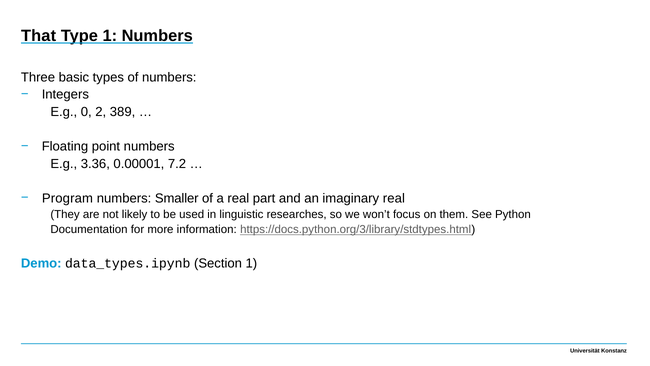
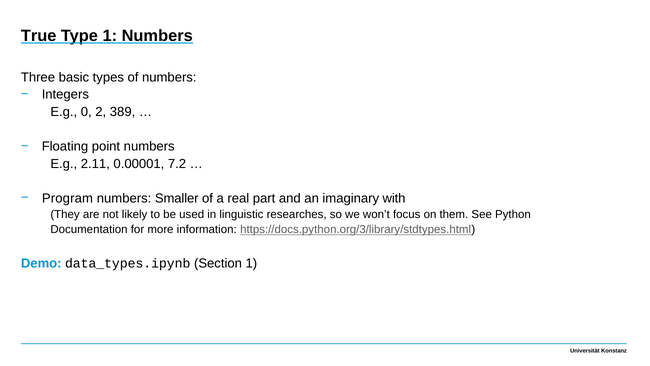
That: That -> True (39, 36)
3.36: 3.36 -> 2.11 (95, 164)
imaginary real: real -> with (394, 198)
